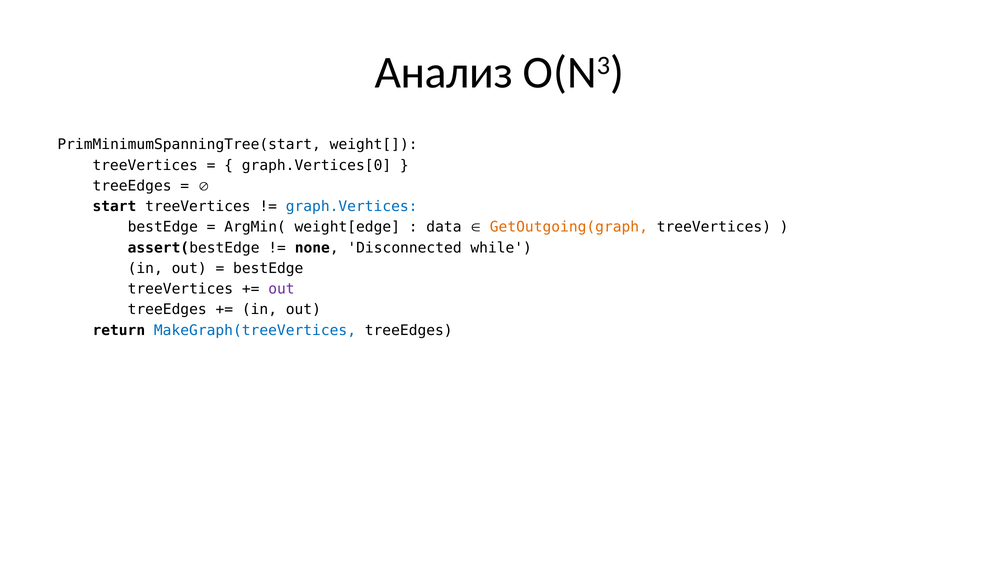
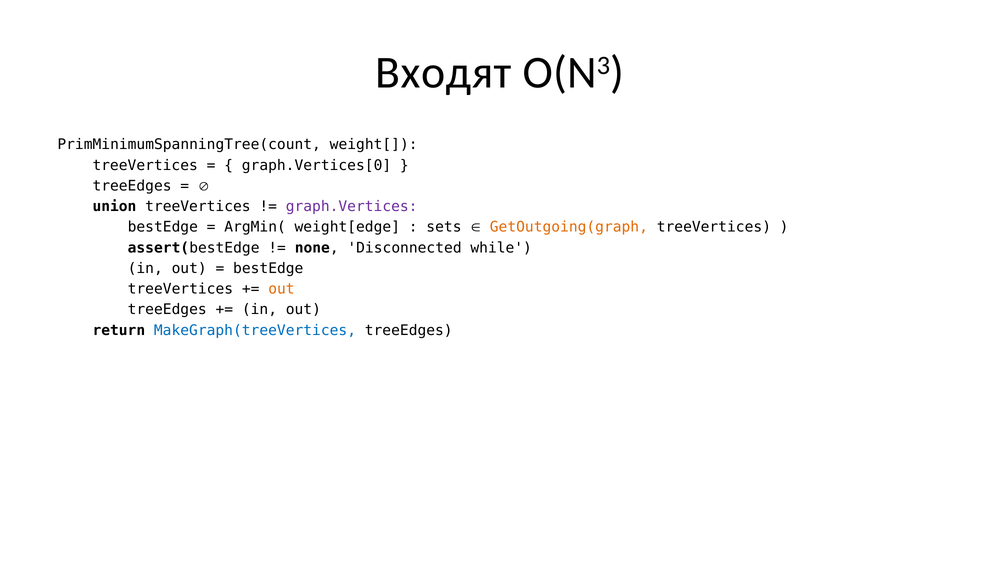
Анализ: Анализ -> Входят (443, 73)
PrimMinimumSpanningTree(start: PrimMinimumSpanningTree(start -> PrimMinimumSpanningTree(count (189, 145)
start: start -> union (114, 206)
graph.Vertices colour: blue -> purple (352, 206)
data: data -> sets (444, 227)
out colour: purple -> orange (281, 289)
